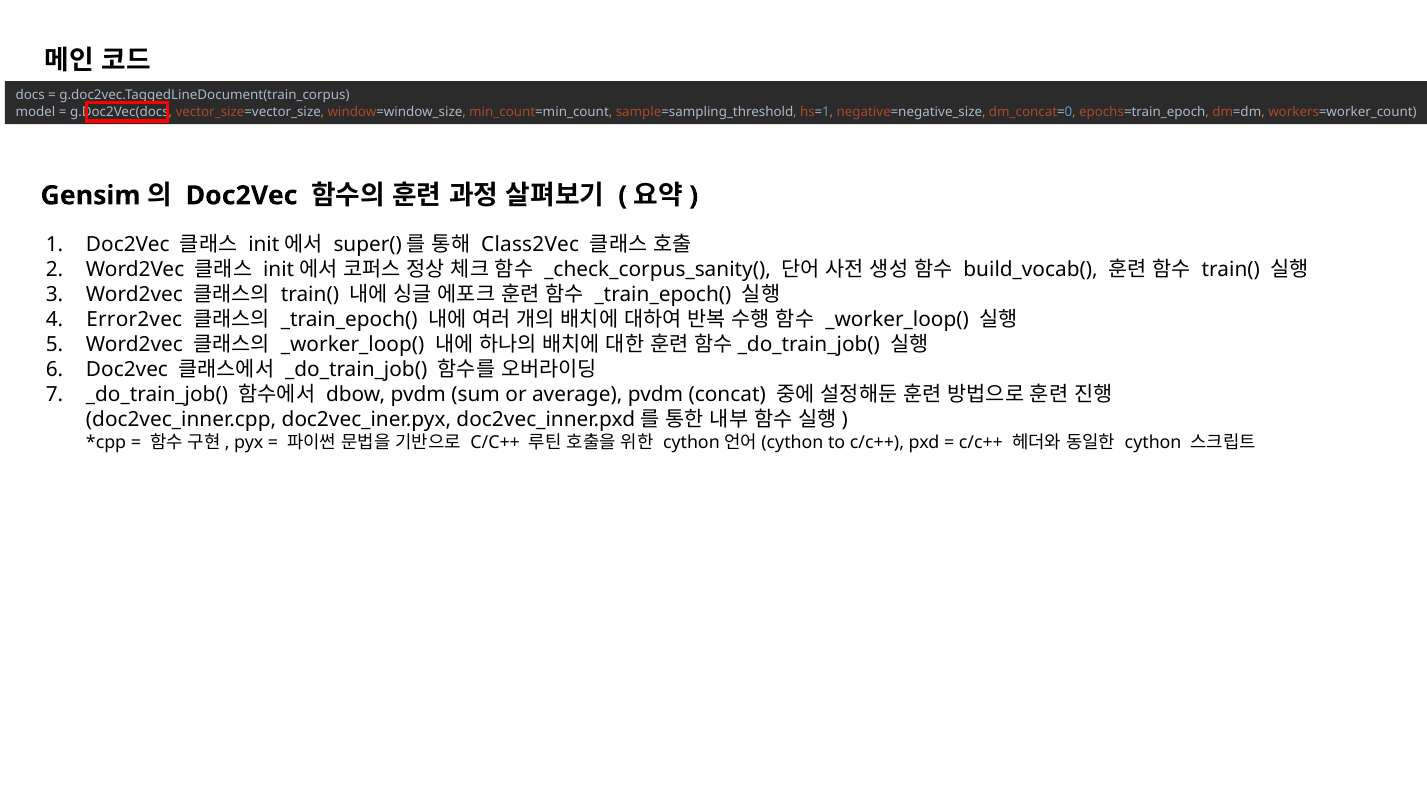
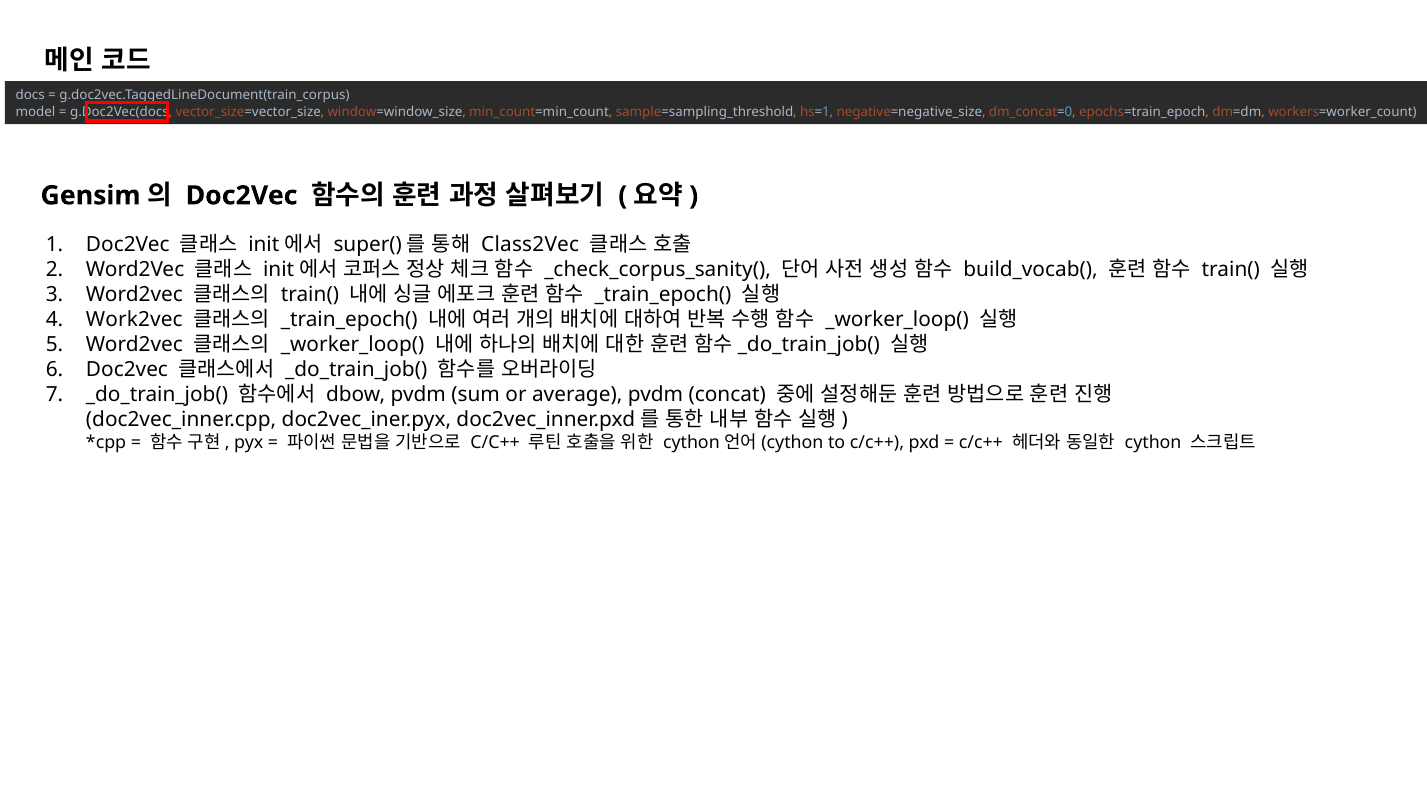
Error2vec: Error2vec -> Work2vec (134, 319)
